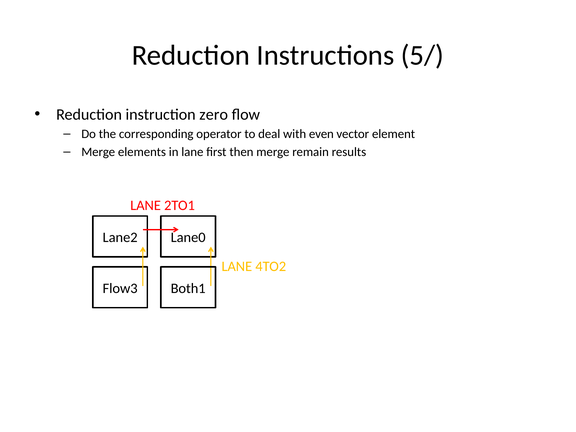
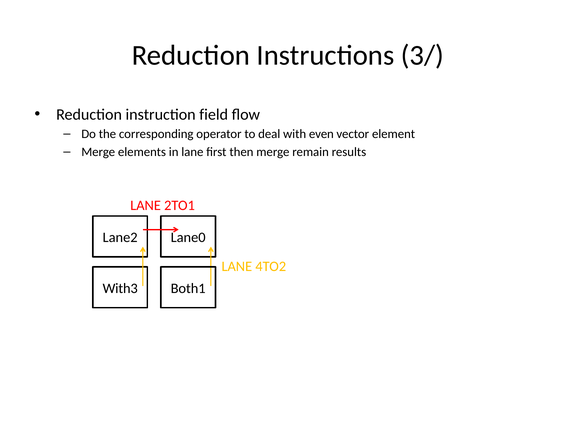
5/: 5/ -> 3/ (422, 55)
zero: zero -> field (214, 114)
Flow3: Flow3 -> With3 (120, 288)
